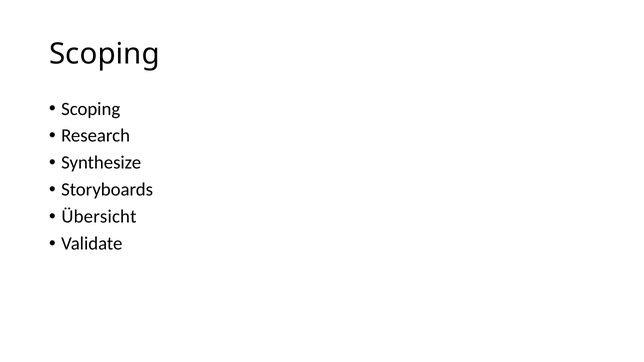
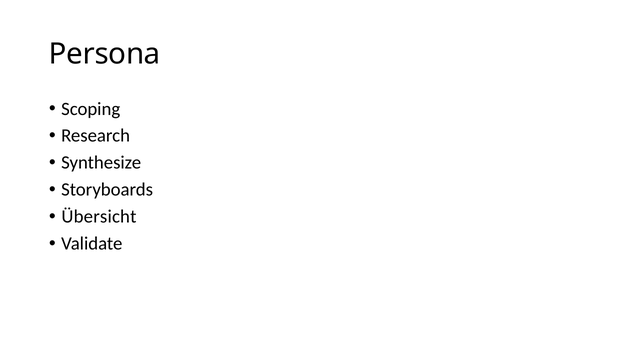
Scoping: Scoping -> Persona (105, 54)
